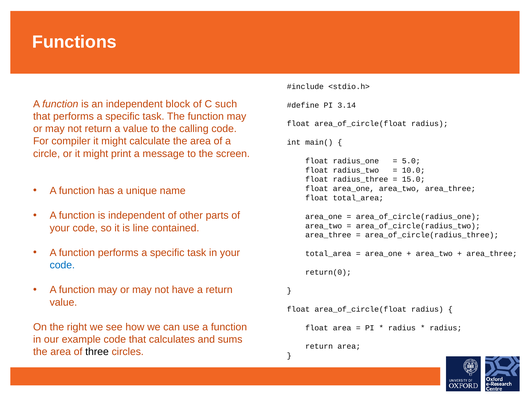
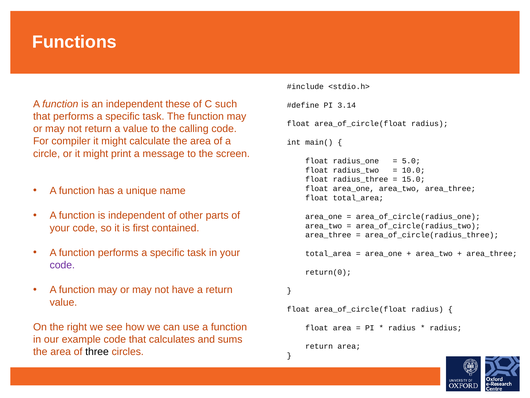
block: block -> these (178, 104)
line: line -> first (141, 228)
code colour: blue -> purple (62, 265)
